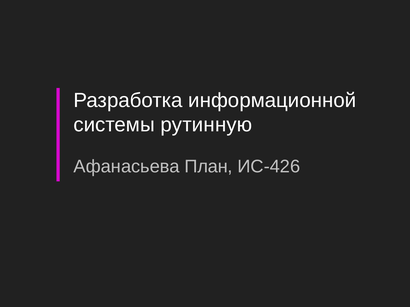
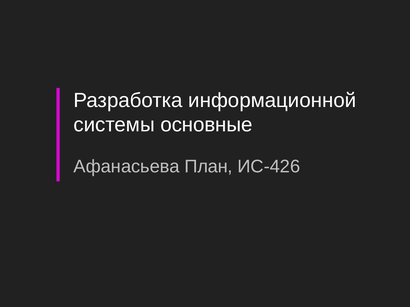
рутинную: рутинную -> основные (206, 125)
